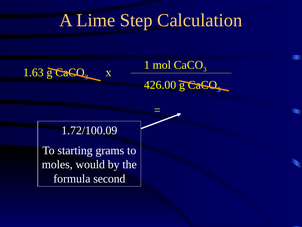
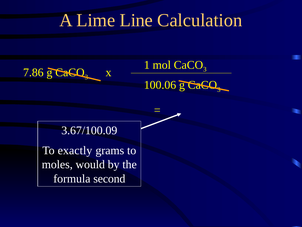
Step: Step -> Line (136, 20)
1.63: 1.63 -> 7.86 (33, 72)
426.00: 426.00 -> 100.06 (160, 85)
1.72/100.09: 1.72/100.09 -> 3.67/100.09 (89, 130)
starting: starting -> exactly (75, 150)
